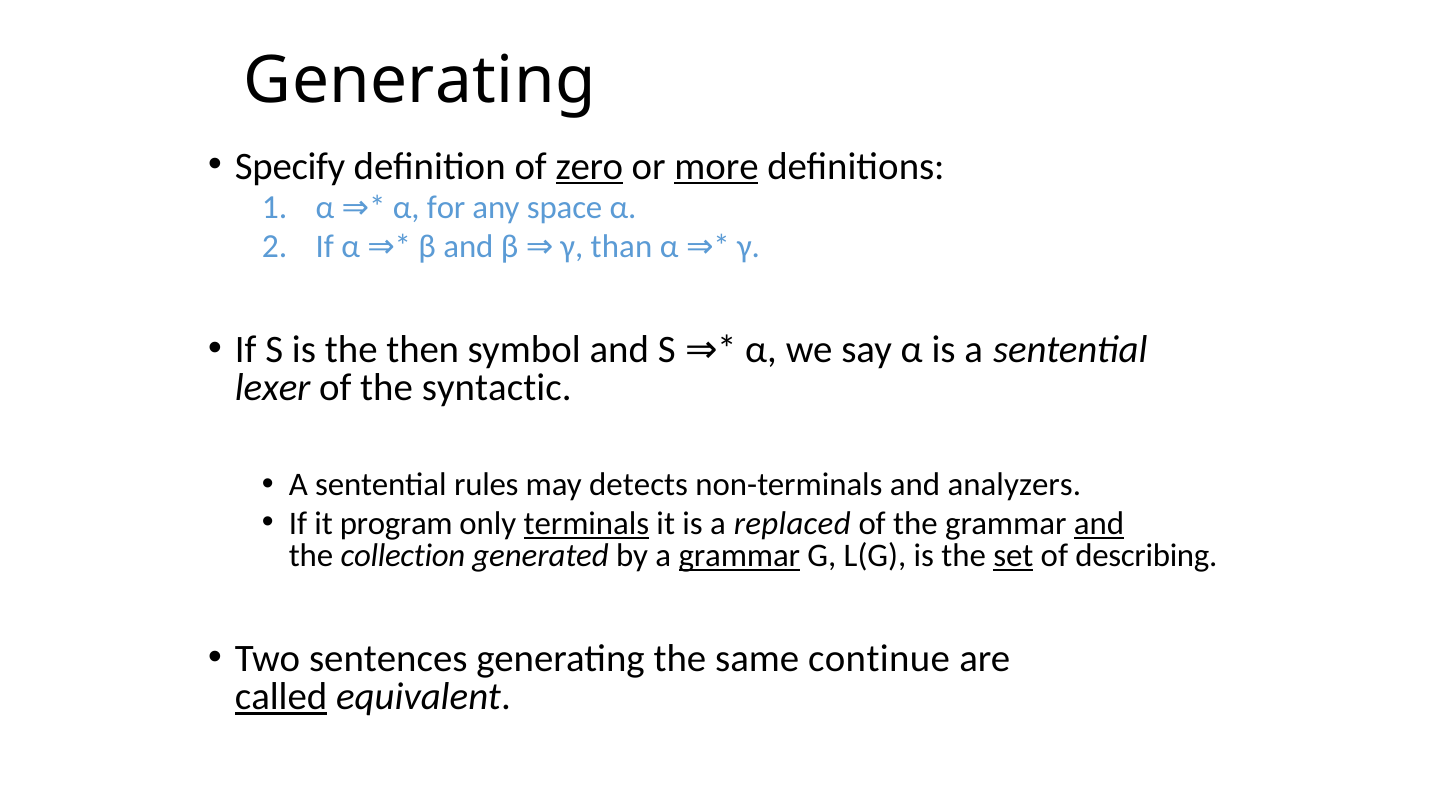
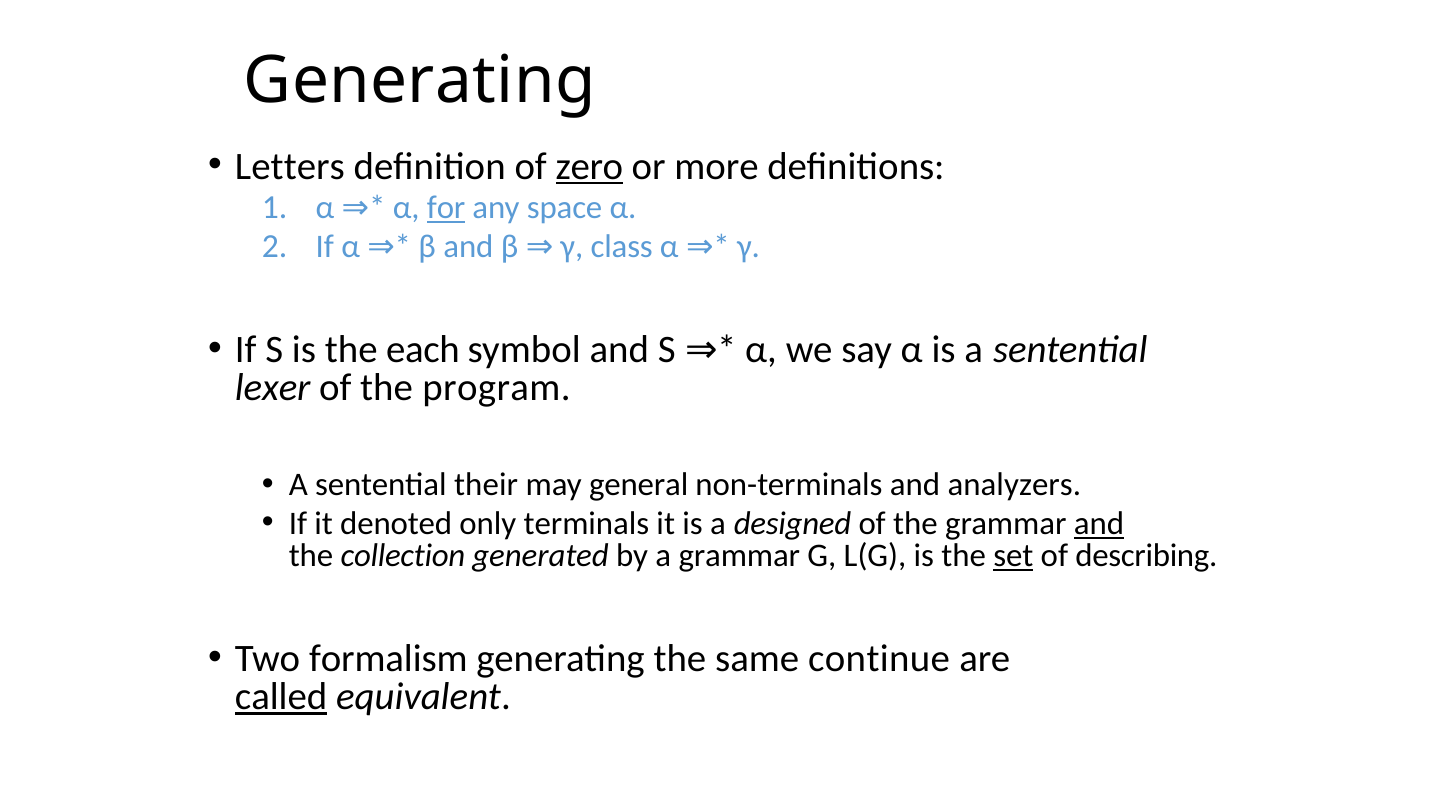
Specify: Specify -> Letters (290, 166)
more underline: present -> none (717, 166)
for underline: none -> present (446, 208)
than: than -> class (622, 247)
then: then -> each (423, 350)
syntactic: syntactic -> program (497, 388)
rules: rules -> their (486, 485)
detects: detects -> general (639, 485)
program: program -> denoted (396, 524)
terminals underline: present -> none (586, 524)
replaced: replaced -> designed (793, 524)
grammar underline: present -> none (739, 556)
sentences: sentences -> formalism (388, 659)
